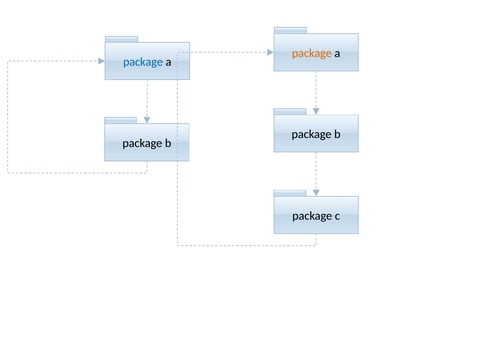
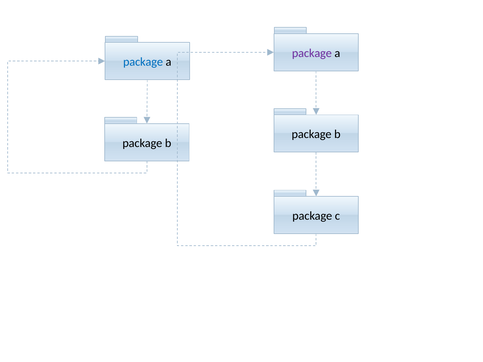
package colour: orange -> purple (312, 53)
